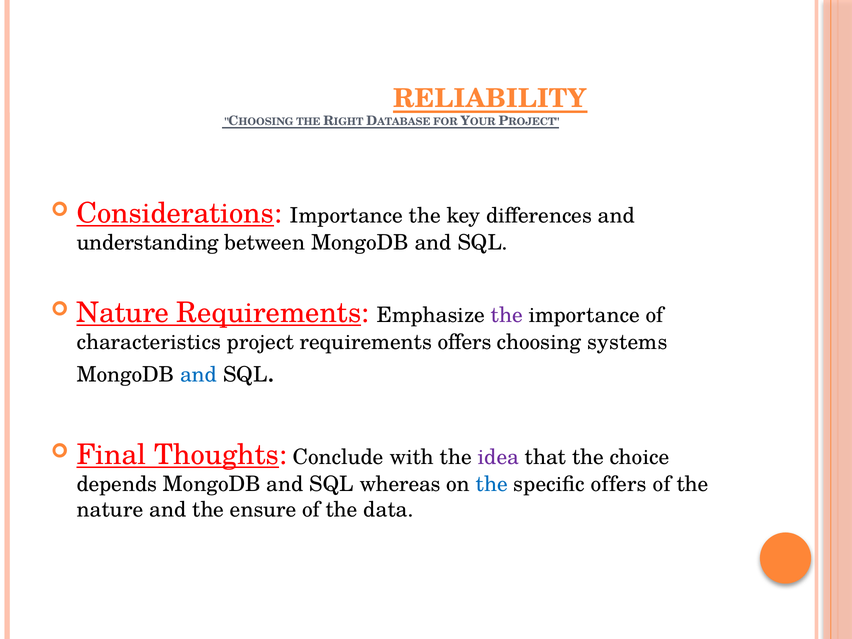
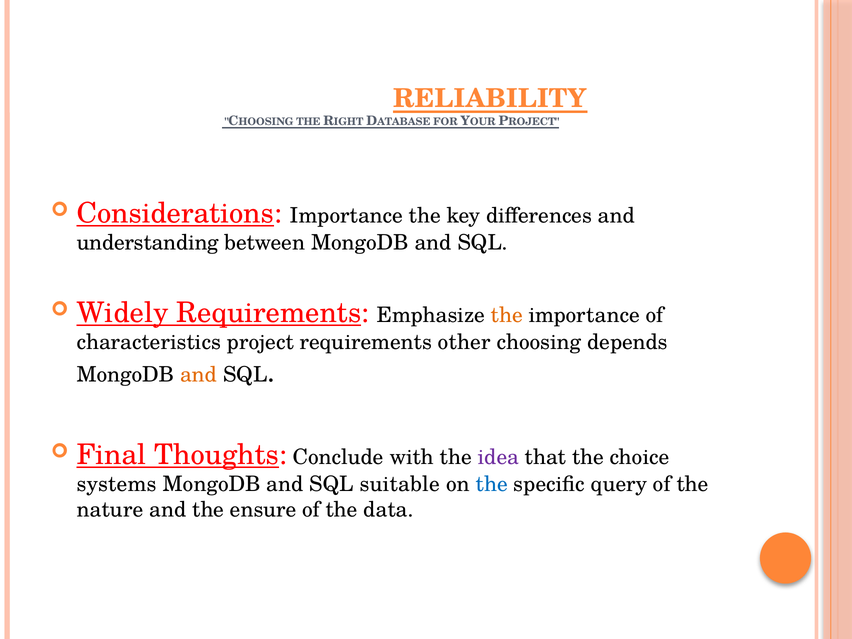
Nature: Nature -> Widely (122, 313)
the colour: purple -> orange (507, 315)
requirements offers: offers -> other (464, 342)
systems: systems -> depends (628, 342)
and colour: blue -> orange (199, 375)
depends: depends -> systems (117, 484)
whereas: whereas -> suitable (400, 484)
specific offers: offers -> query (619, 484)
